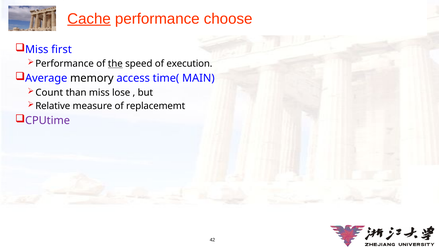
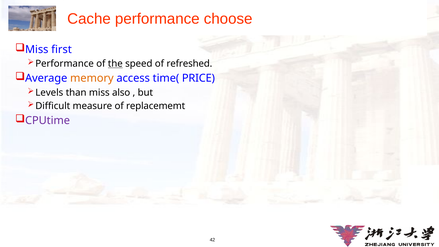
Cache underline: present -> none (89, 19)
execution: execution -> refreshed (189, 64)
memory colour: black -> orange (92, 78)
MAIN: MAIN -> PRICE (198, 78)
Count: Count -> Levels (49, 92)
lose: lose -> also (121, 92)
Relative: Relative -> Difficult (53, 106)
